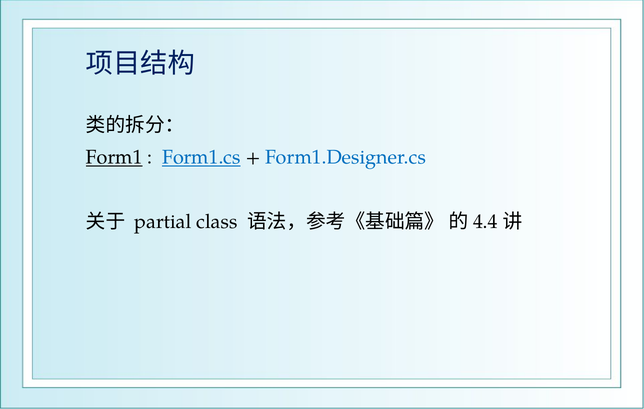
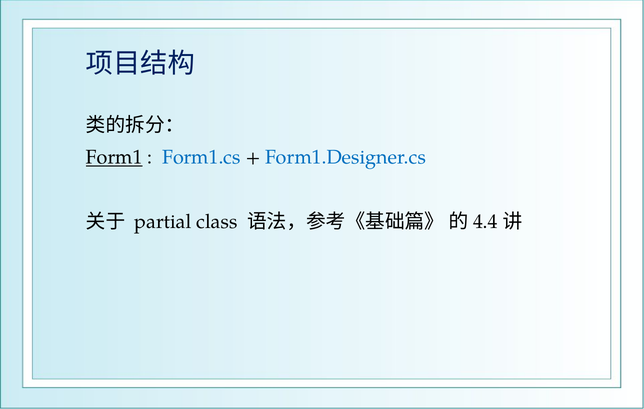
Form1.cs underline: present -> none (201, 157)
